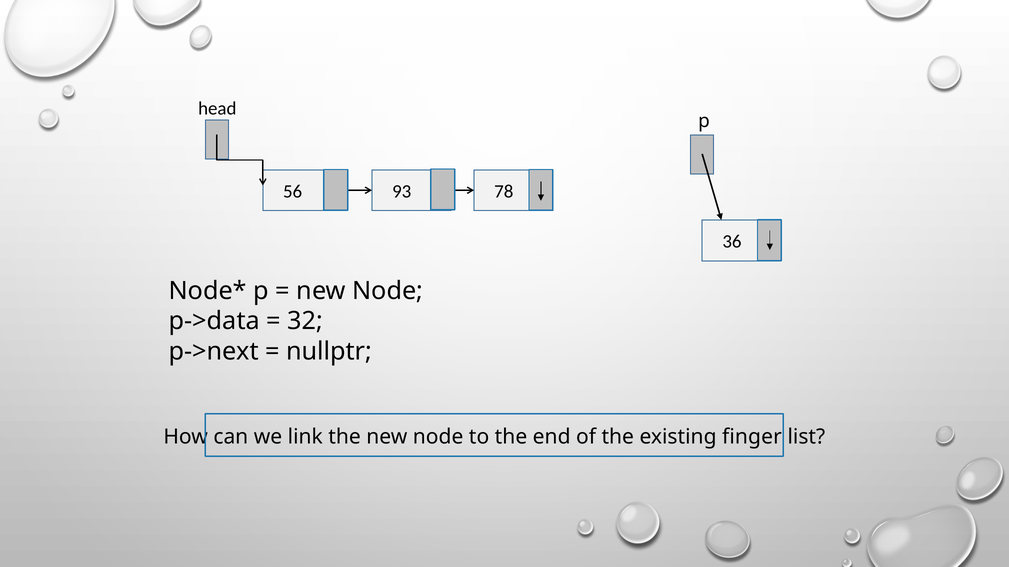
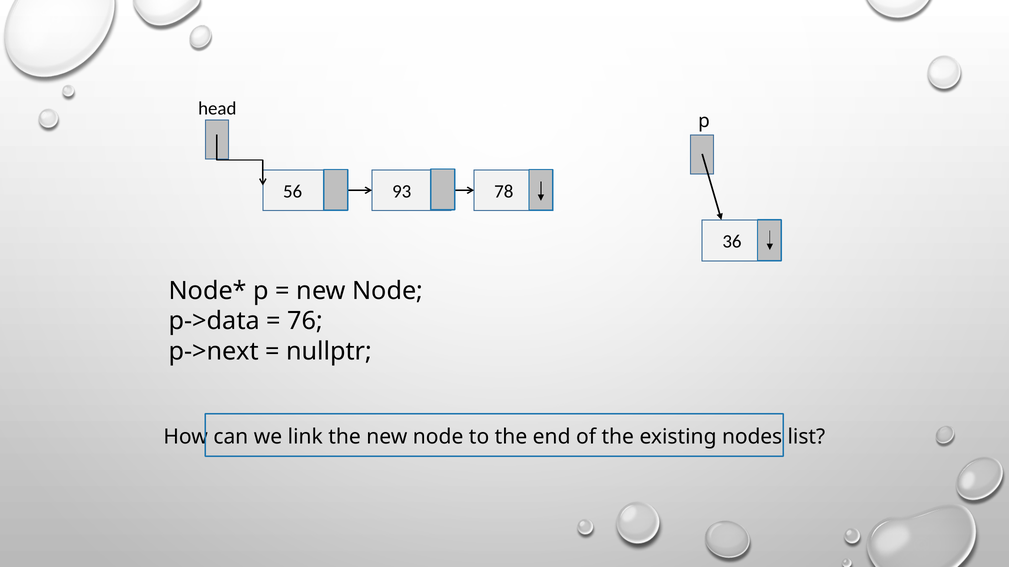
32: 32 -> 76 (305, 321)
finger: finger -> nodes (752, 437)
